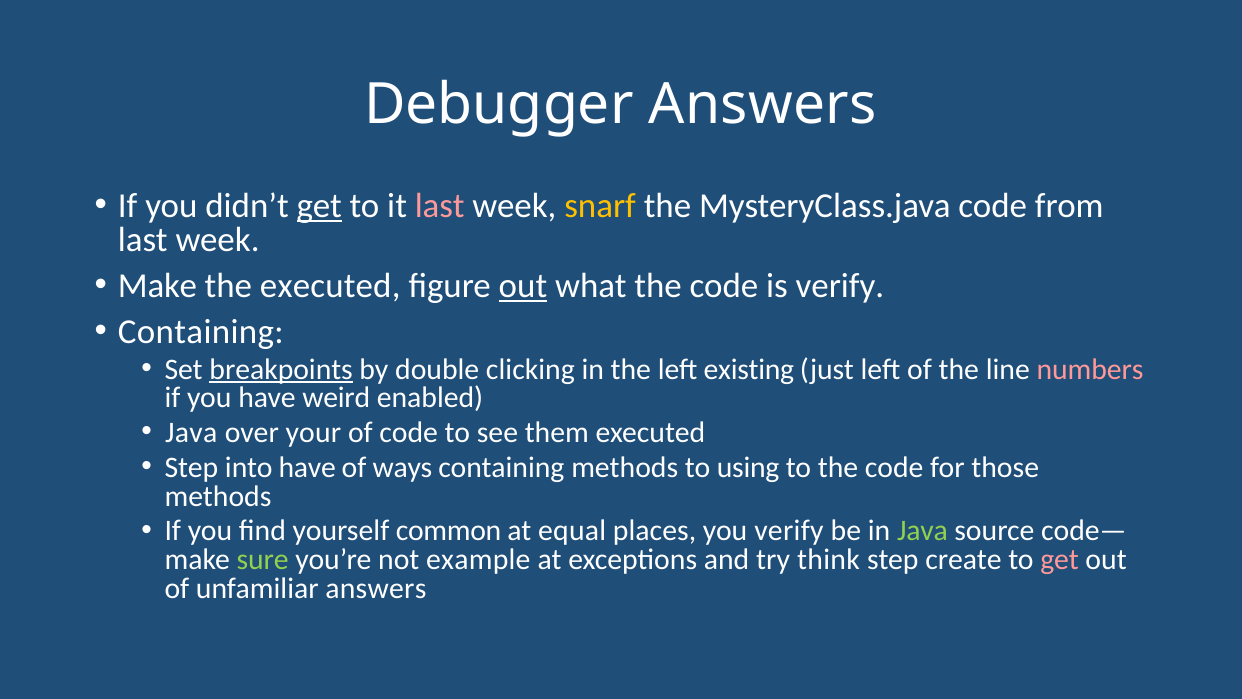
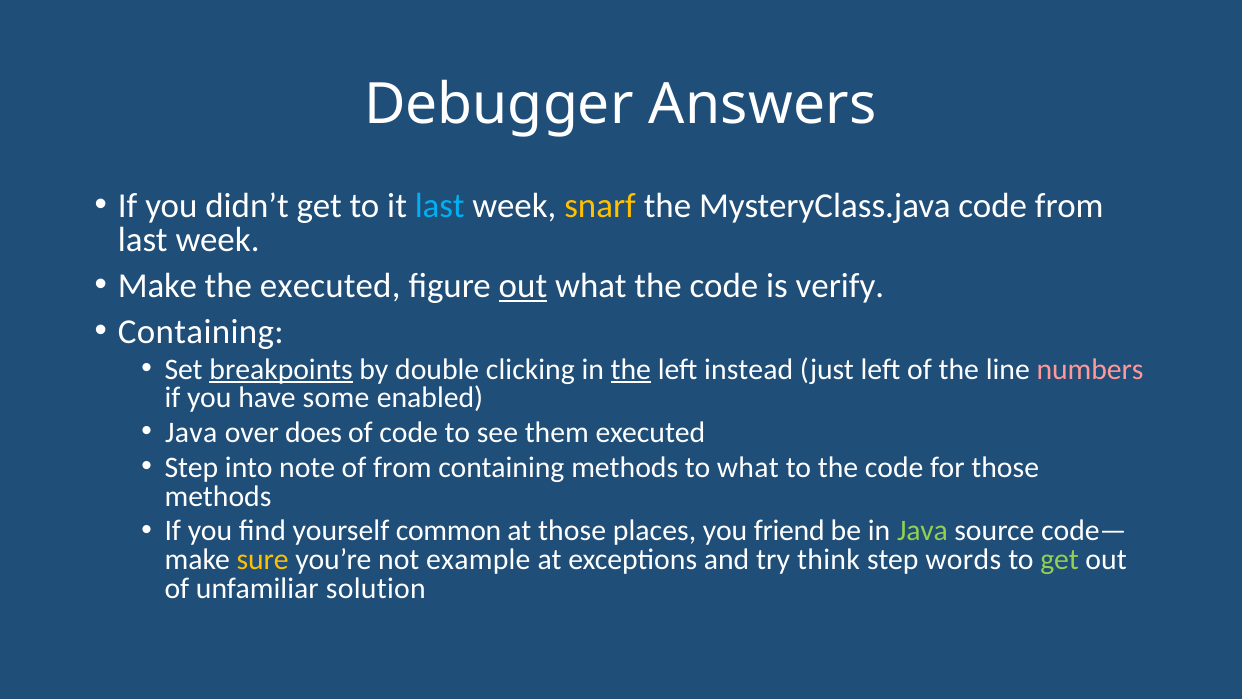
get underline: present -> none (319, 206)
last colour: pink -> light blue (440, 206)
the underline: none -> present (631, 369)
existing: existing -> instead (749, 369)
weird: weird -> some (336, 398)
your: your -> does (314, 433)
into have: have -> note (307, 467)
of ways: ways -> from (402, 467)
to using: using -> what (748, 467)
at equal: equal -> those (572, 531)
you verify: verify -> friend (789, 531)
sure colour: light green -> yellow (263, 560)
create: create -> words (963, 560)
get colour: pink -> light green (1060, 560)
unfamiliar answers: answers -> solution (376, 589)
